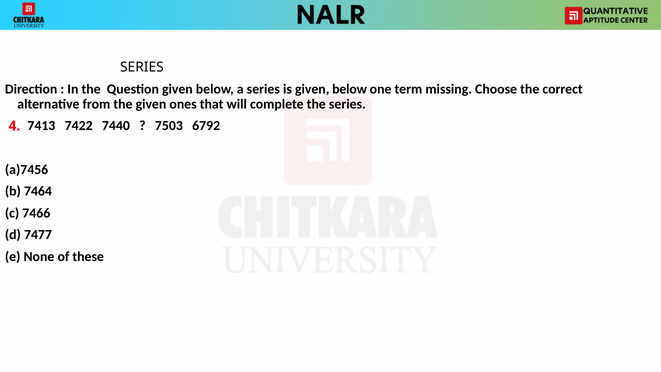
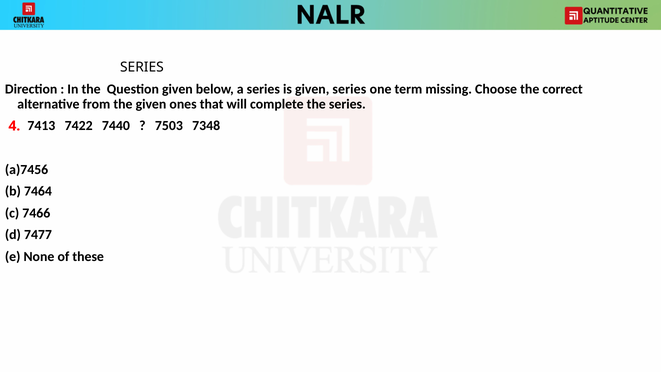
is given below: below -> series (349, 89)
6792: 6792 -> 7348 (206, 126)
